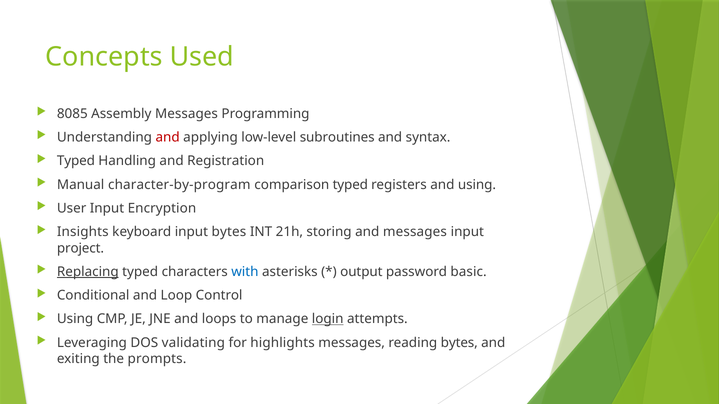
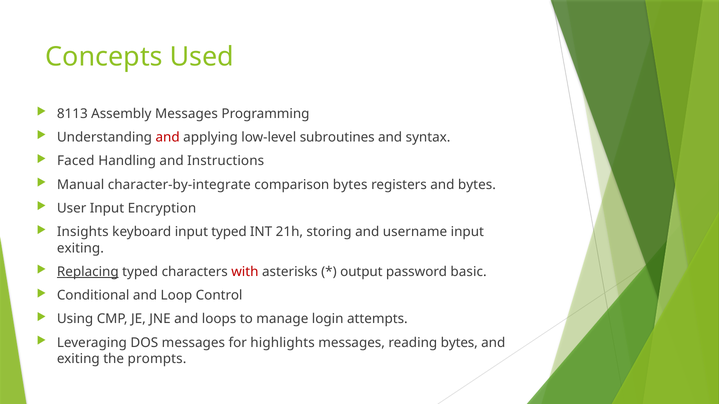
8085: 8085 -> 8113 (72, 114)
Typed: Typed -> Faced (76, 161)
Registration: Registration -> Instructions (226, 161)
character-by-program: character-by-program -> character-by-integrate (179, 185)
comparison typed: typed -> bytes (350, 185)
and using: using -> bytes (477, 185)
input bytes: bytes -> typed (229, 232)
and messages: messages -> username (415, 232)
project: project -> exiting (80, 248)
with colour: blue -> red (245, 272)
login underline: present -> none (328, 319)
DOS validating: validating -> messages (193, 343)
